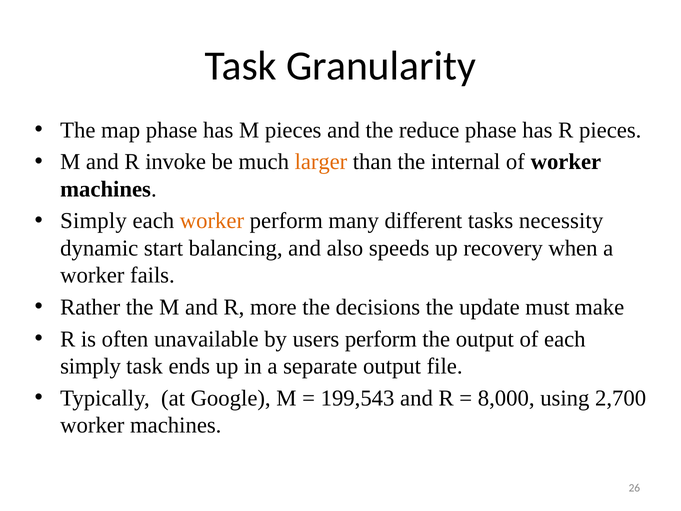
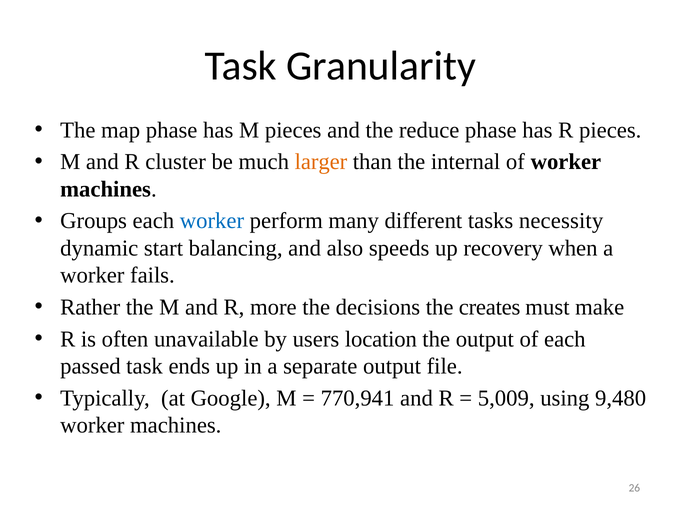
invoke: invoke -> cluster (176, 162)
Simply: Simply -> Groups (94, 221)
worker colour: orange -> blue (212, 221)
update: update -> creates (490, 307)
users perform: perform -> location (381, 339)
simply: simply -> passed (90, 366)
199,543: 199,543 -> 770,941 (358, 398)
8,000: 8,000 -> 5,009 (506, 398)
2,700: 2,700 -> 9,480 (621, 398)
